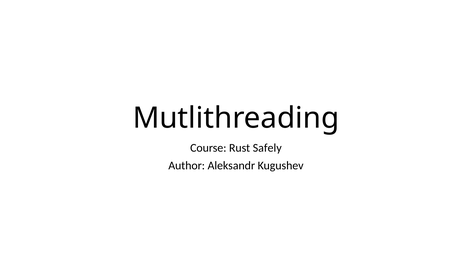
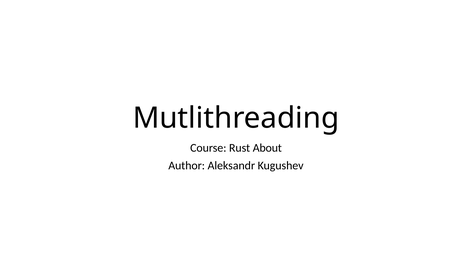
Safely: Safely -> About (267, 148)
